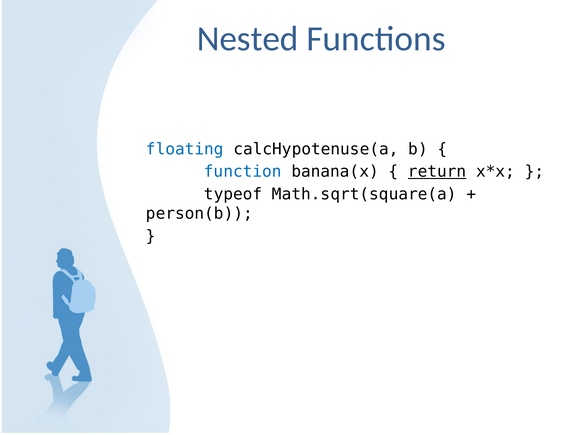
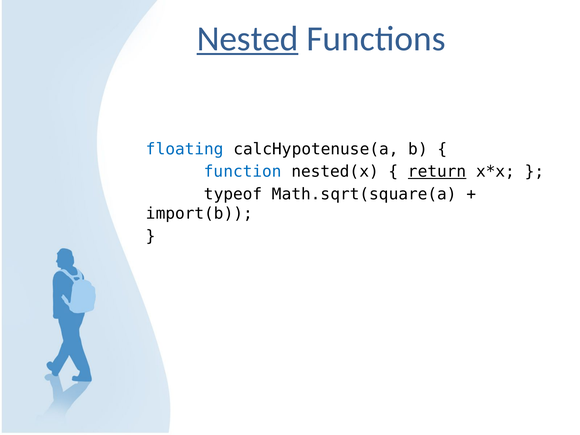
Nested underline: none -> present (248, 39)
banana(x: banana(x -> nested(x (335, 172)
person(b: person(b -> import(b (199, 214)
